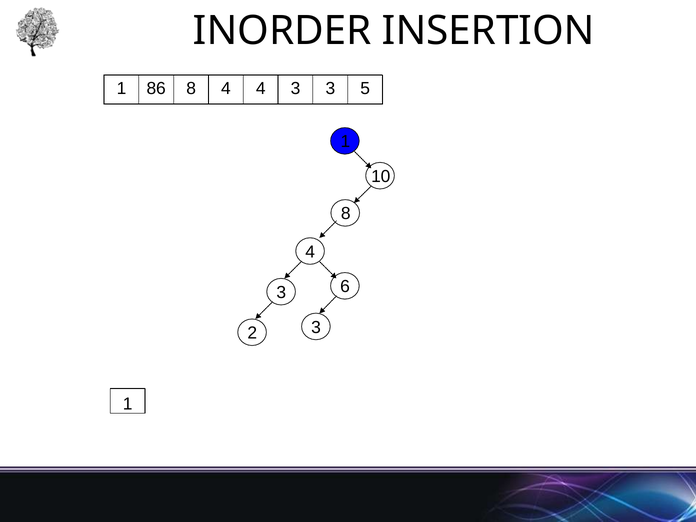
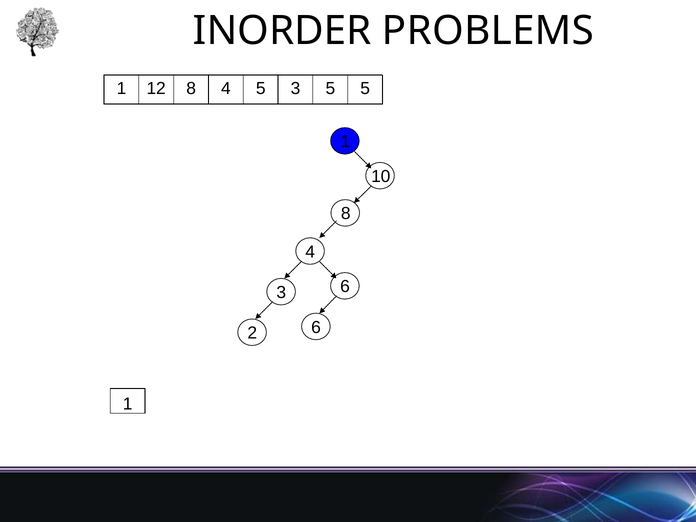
INSERTION: INSERTION -> PROBLEMS (488, 31)
86: 86 -> 12 (156, 89)
4 4: 4 -> 5 (261, 89)
3 3: 3 -> 5 (330, 89)
2 3: 3 -> 6 (316, 327)
